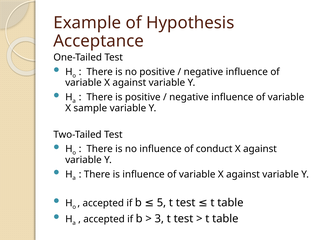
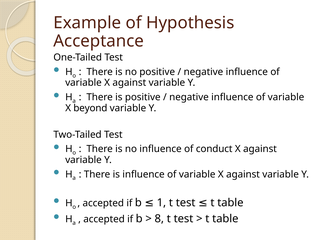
sample: sample -> beyond (90, 108)
5: 5 -> 1 (161, 203)
3: 3 -> 8 (159, 219)
